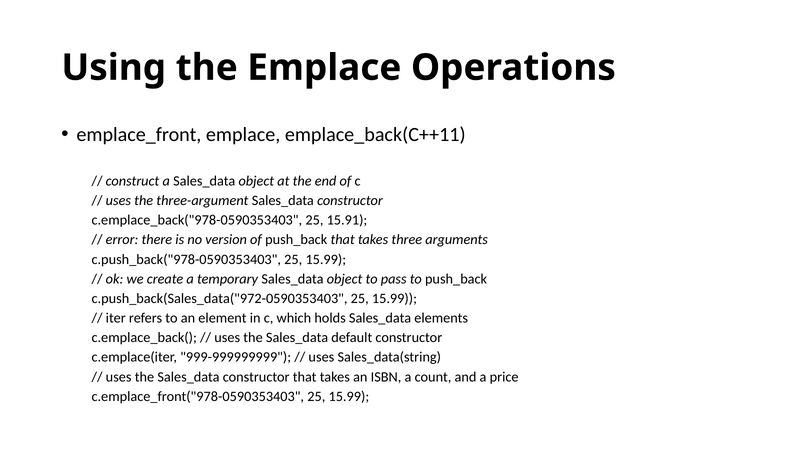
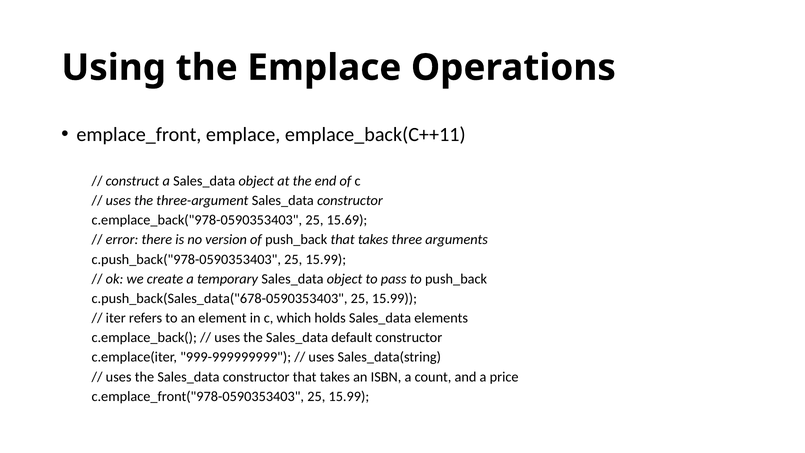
15.91: 15.91 -> 15.69 (347, 220)
c.push_back(Sales_data("972-0590353403: c.push_back(Sales_data("972-0590353403 -> c.push_back(Sales_data("678-0590353403 (220, 298)
